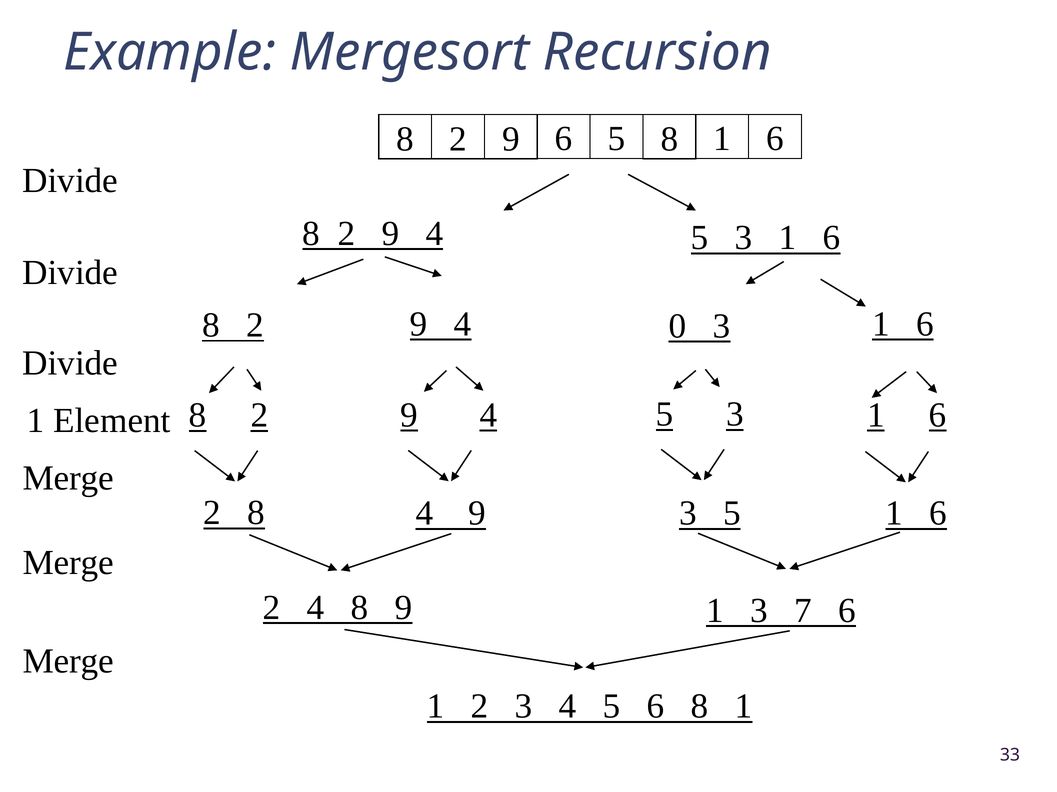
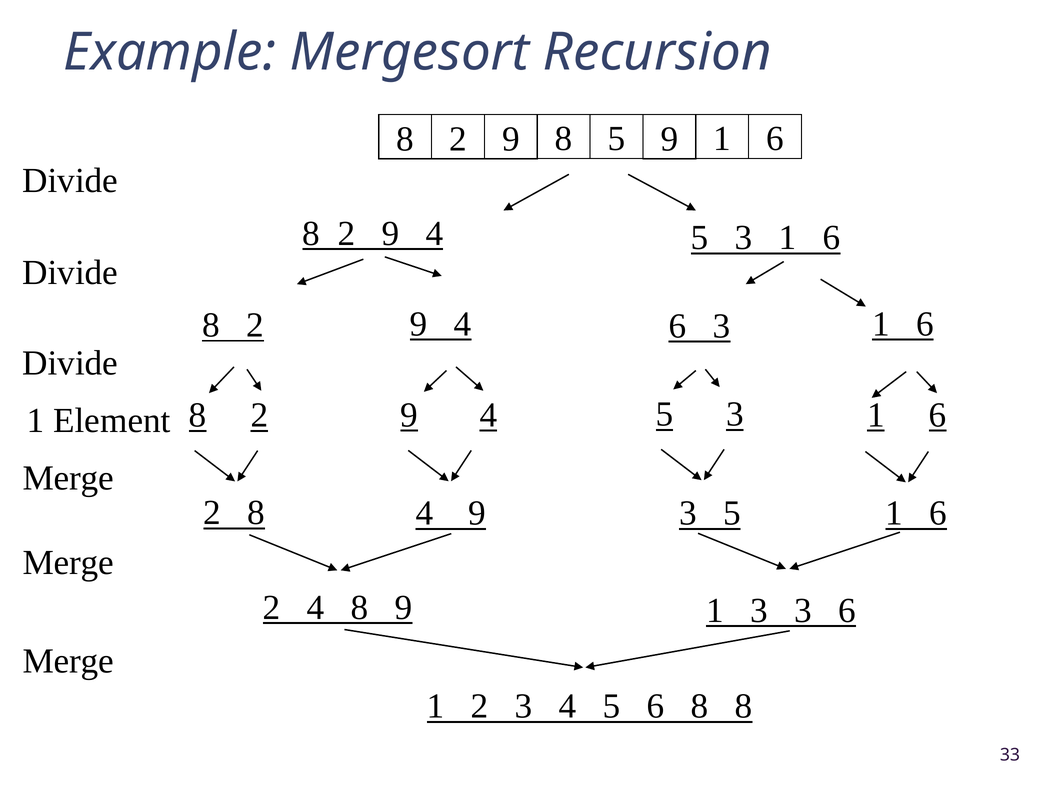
9 6: 6 -> 8 (564, 139)
5 8: 8 -> 9 (669, 139)
4 0: 0 -> 6 (678, 326)
3 7: 7 -> 3 (803, 611)
6 8 1: 1 -> 8 (744, 707)
